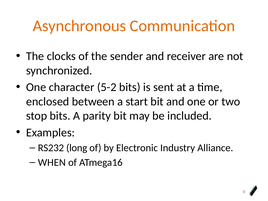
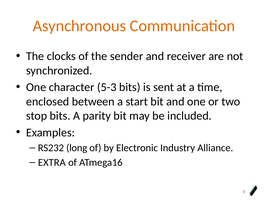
5-2: 5-2 -> 5-3 (107, 87)
WHEN: WHEN -> EXTRA (52, 162)
